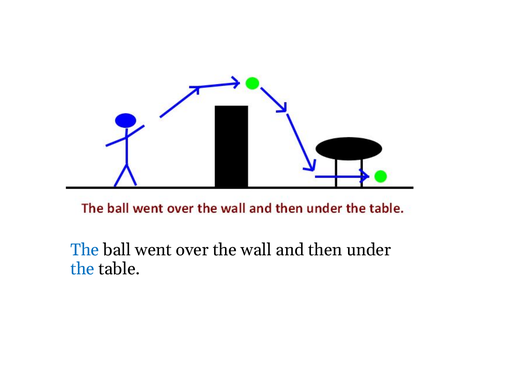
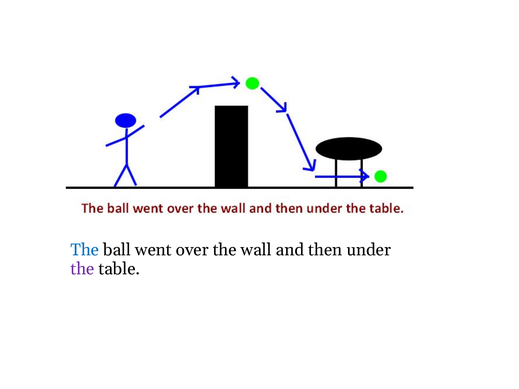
the colour: blue -> purple (82, 269)
